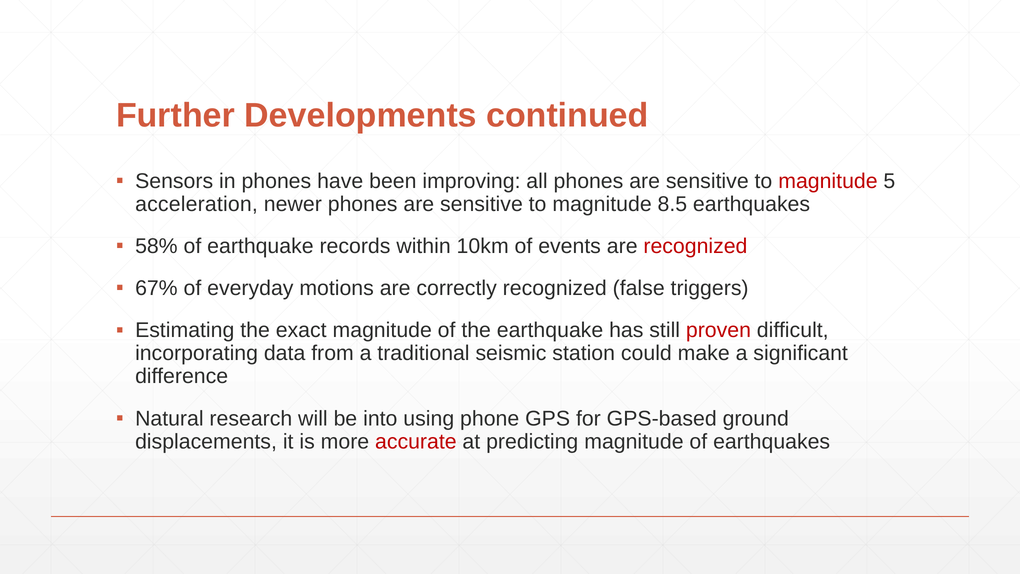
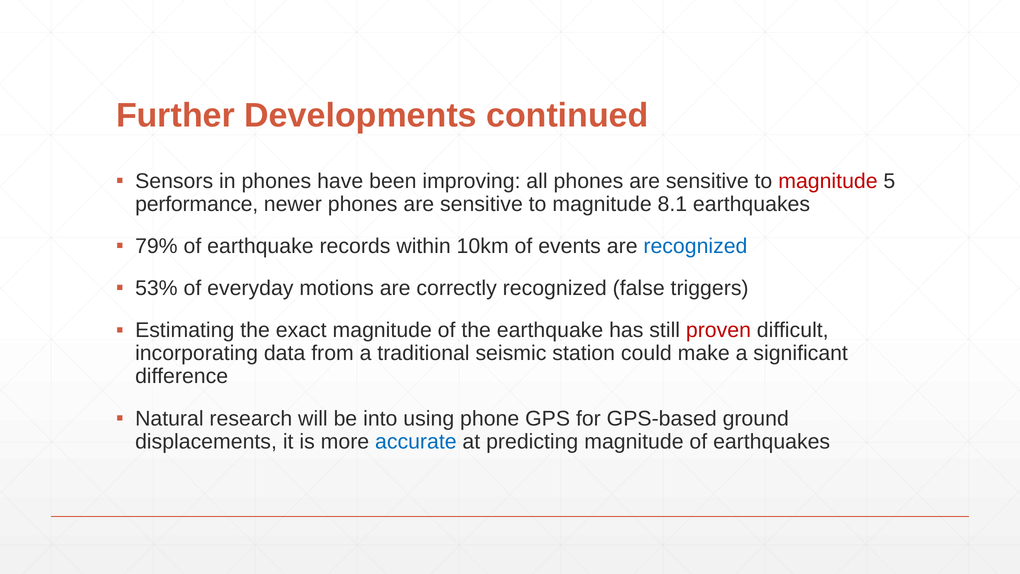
acceleration: acceleration -> performance (197, 204)
8.5: 8.5 -> 8.1 (672, 204)
58%: 58% -> 79% (156, 246)
recognized colour: red -> blue (695, 246)
67%: 67% -> 53% (156, 288)
accurate colour: red -> blue (416, 441)
